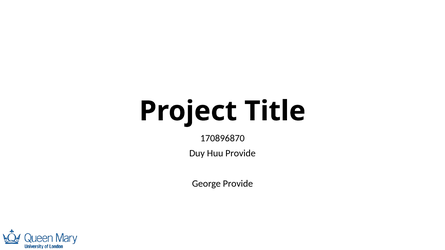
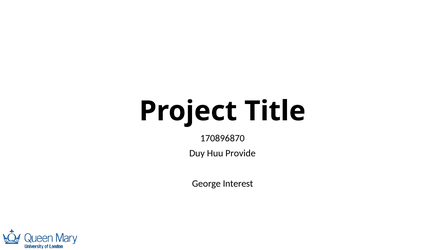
George Provide: Provide -> Interest (238, 184)
